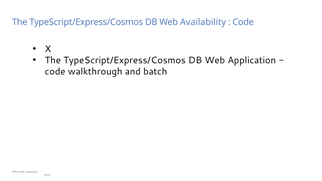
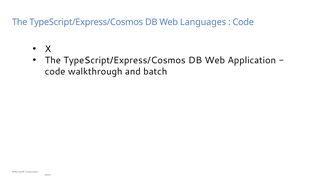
Availability: Availability -> Languages (203, 22)
